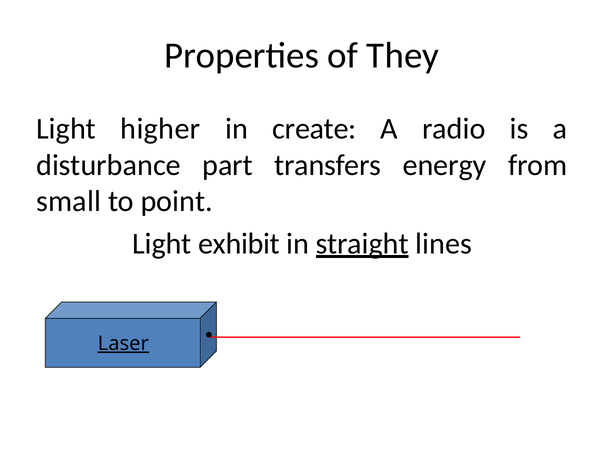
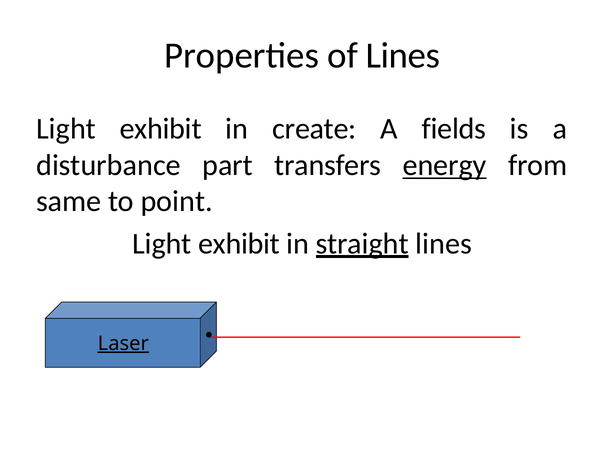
of They: They -> Lines (403, 55)
higher: higher -> exhibit (161, 129)
radio: radio -> fields (454, 129)
energy underline: none -> present (445, 165)
small: small -> same (69, 201)
